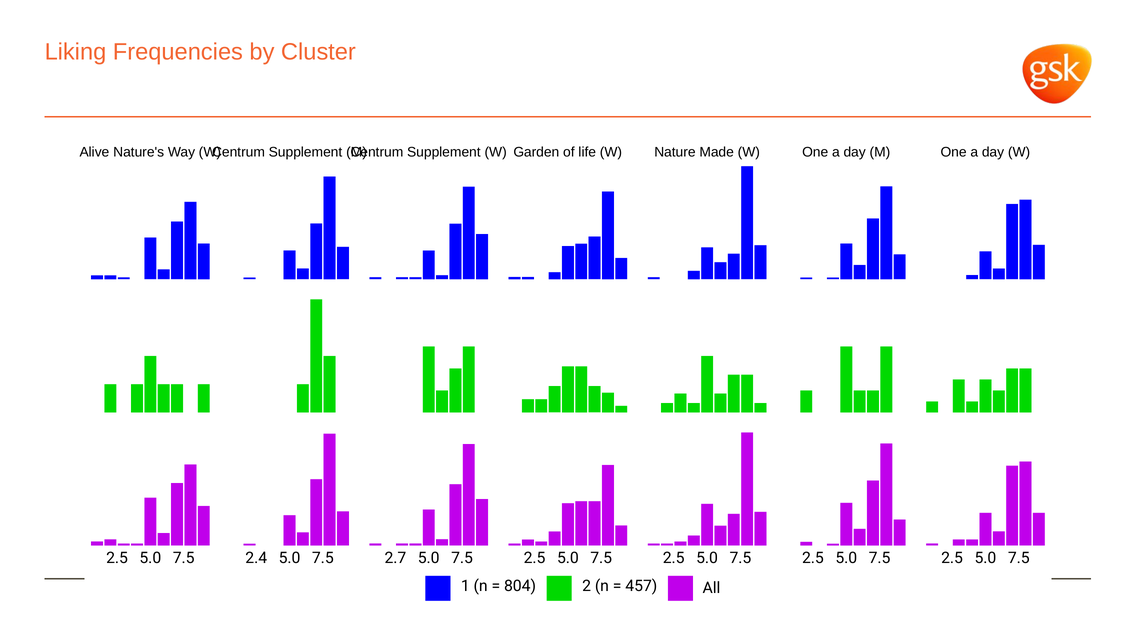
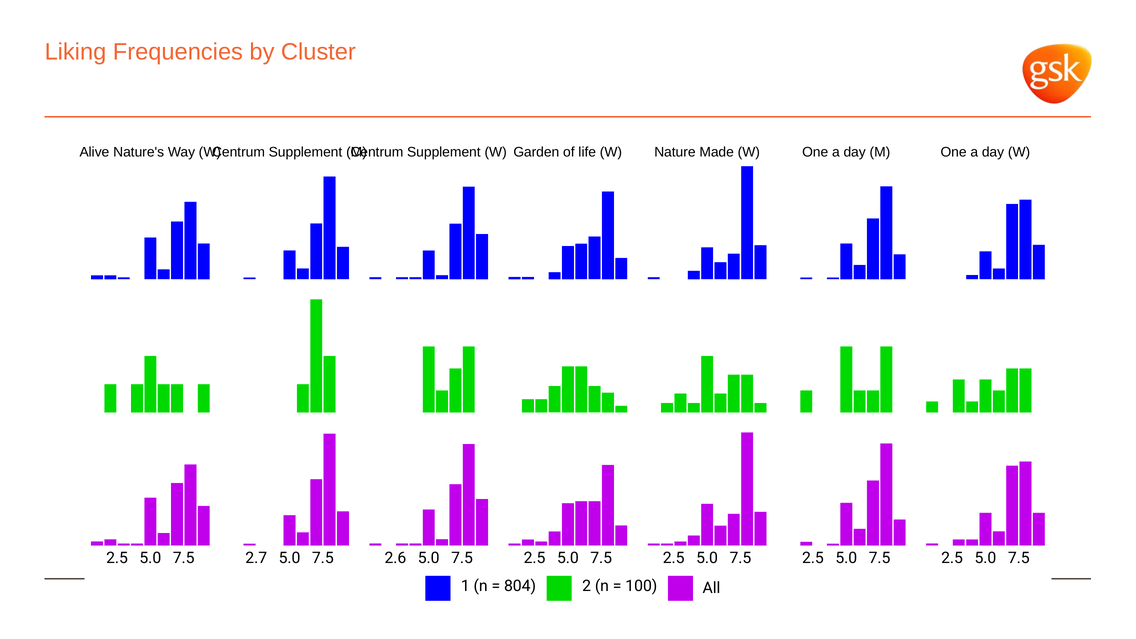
2.4: 2.4 -> 2.7 (256, 558)
2.7: 2.7 -> 2.6 (395, 558)
457: 457 -> 100 (641, 586)
